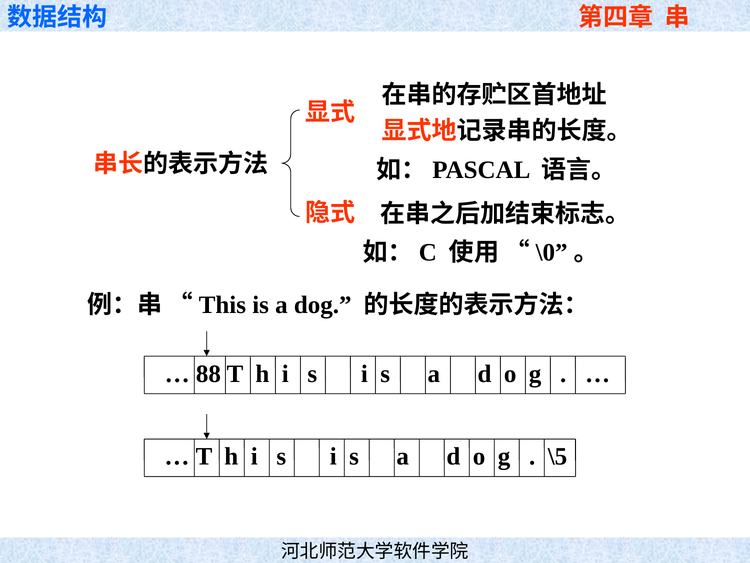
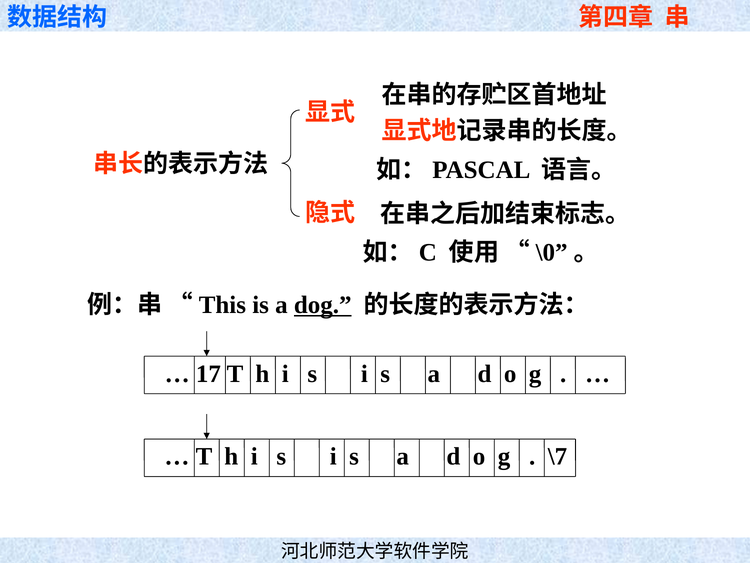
dog underline: none -> present (323, 305)
88: 88 -> 17 (208, 373)
\5: \5 -> \7 (558, 456)
